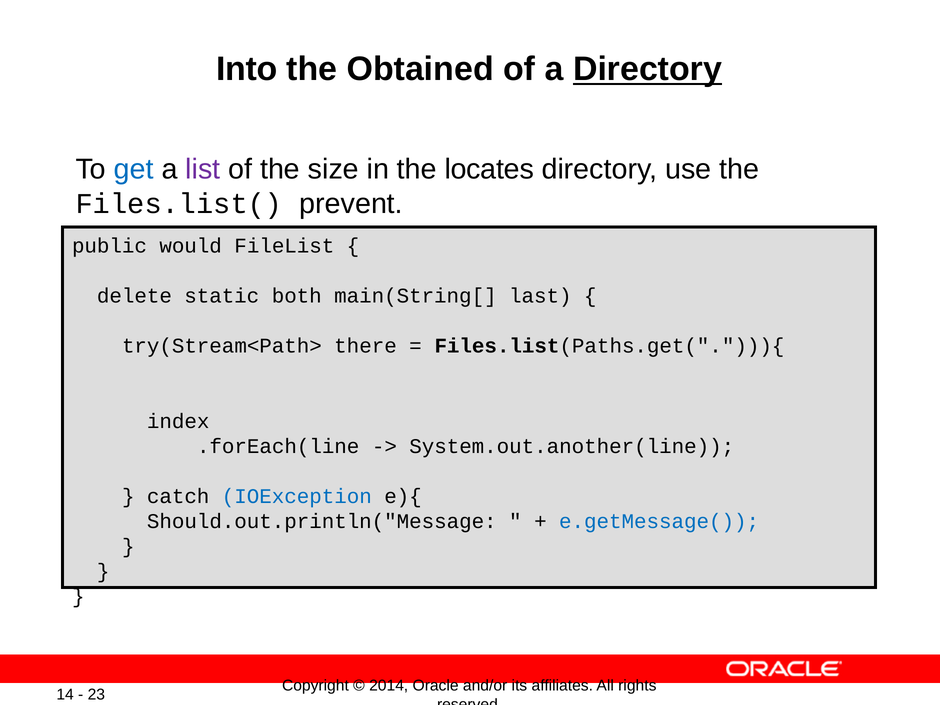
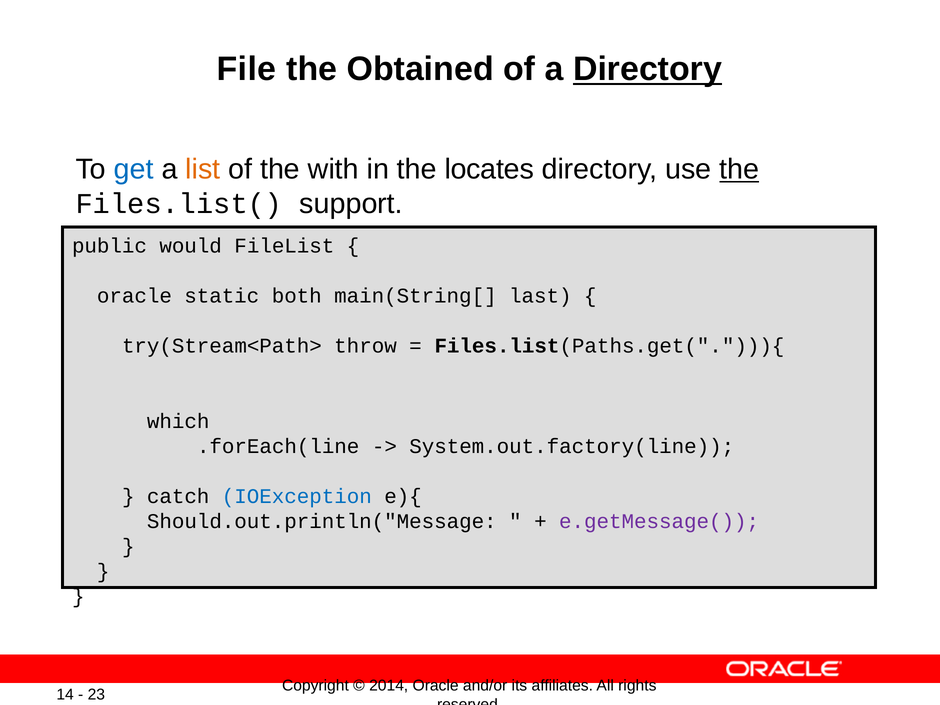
Into: Into -> File (247, 69)
list colour: purple -> orange (203, 169)
size: size -> with (333, 169)
the underline: none -> present (739, 169)
prevent: prevent -> support (351, 204)
delete: delete -> oracle (134, 296)
there: there -> throw (366, 346)
index: index -> which (178, 421)
System.out.another(line: System.out.another(line -> System.out.factory(line (572, 446)
e.getMessage( colour: blue -> purple (659, 521)
